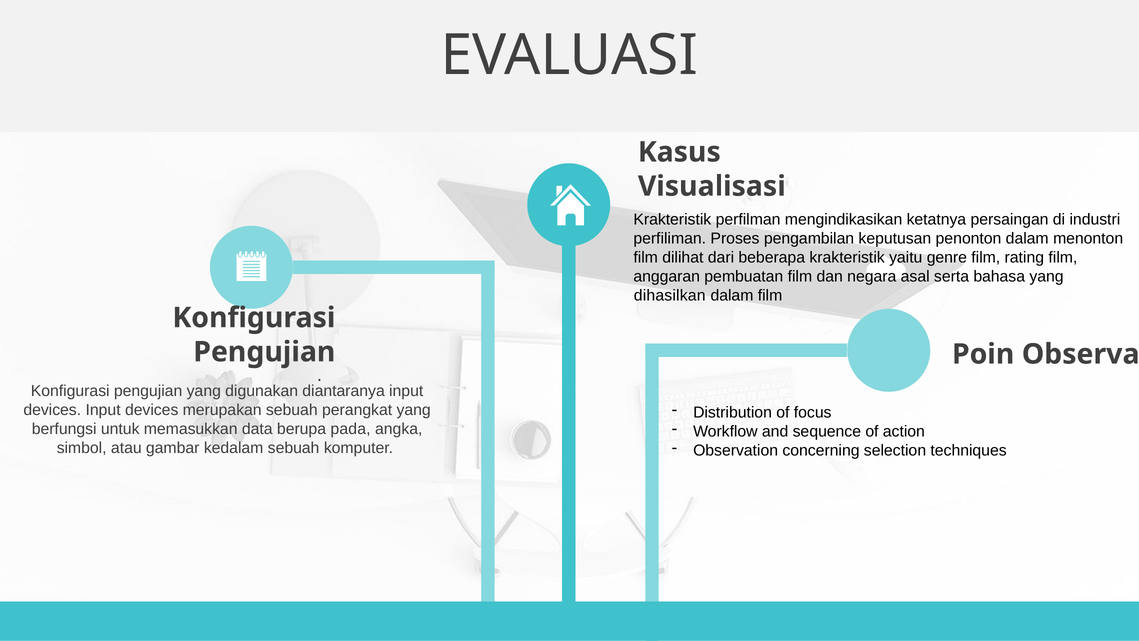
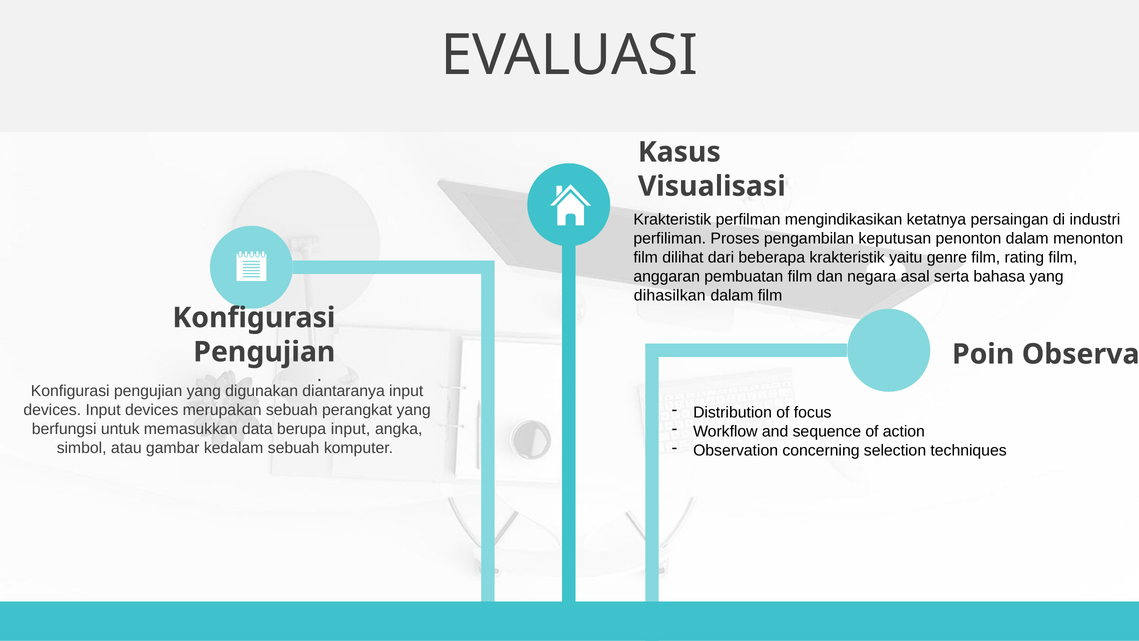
berupa pada: pada -> input (351, 429)
